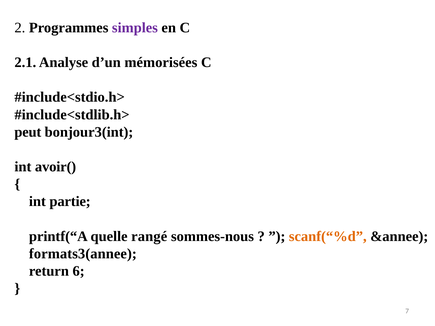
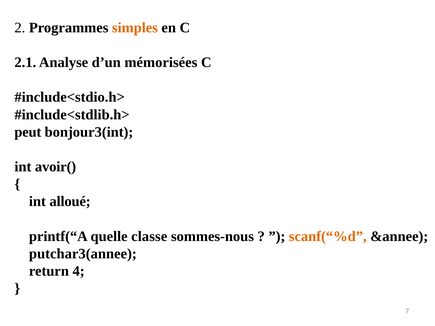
simples colour: purple -> orange (135, 28)
partie: partie -> alloué (70, 202)
rangé: rangé -> classe (149, 236)
formats3(annee: formats3(annee -> putchar3(annee (83, 254)
6: 6 -> 4 (79, 271)
